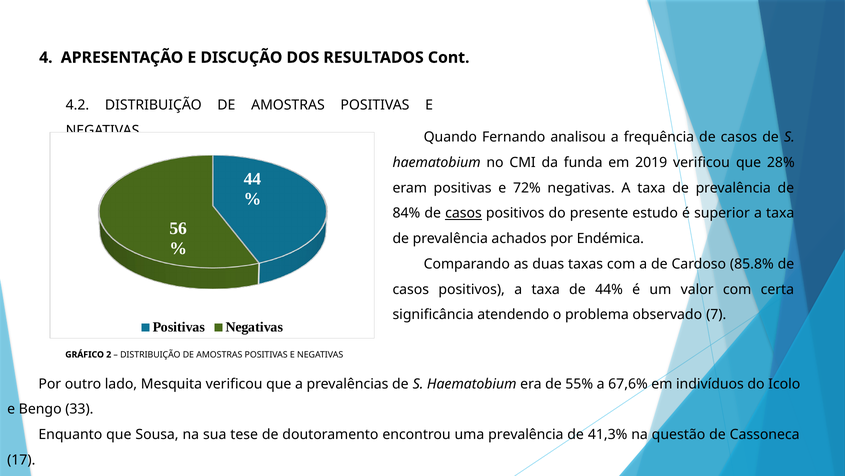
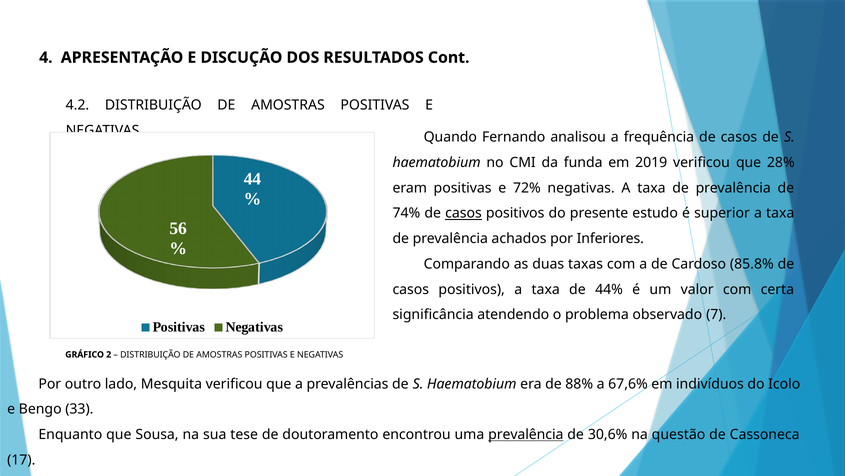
84%: 84% -> 74% (406, 213)
Endémica: Endémica -> Inferiores (610, 238)
55%: 55% -> 88% (579, 383)
prevalência underline: none -> present (526, 434)
41,3%: 41,3% -> 30,6% (608, 434)
